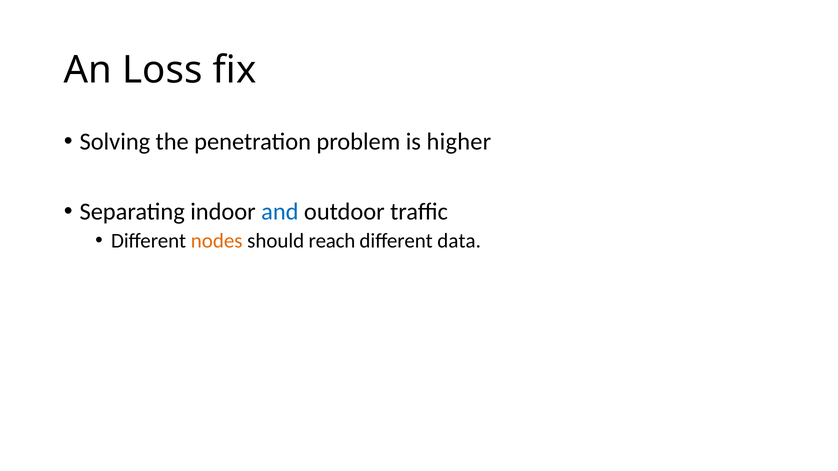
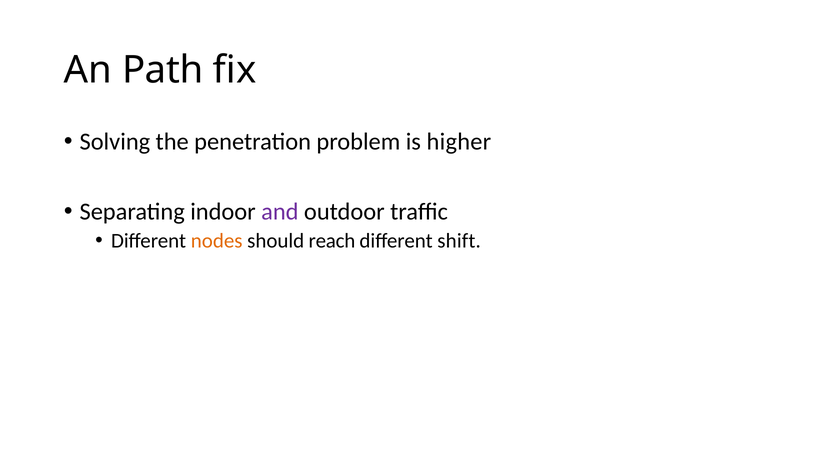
Loss: Loss -> Path (163, 70)
and colour: blue -> purple (280, 212)
data: data -> shift (459, 241)
